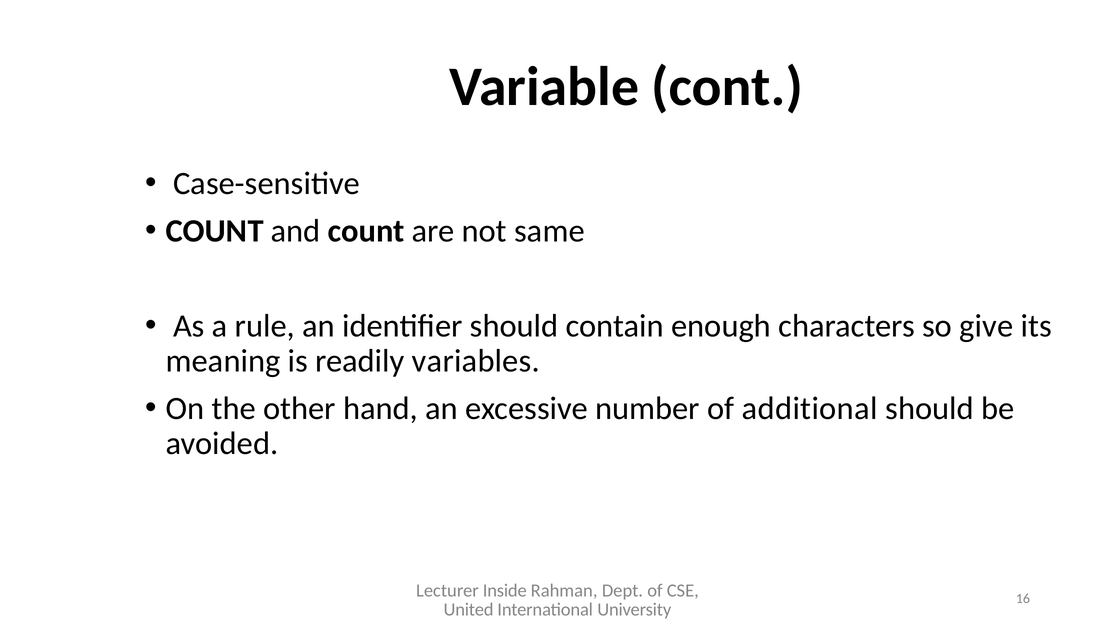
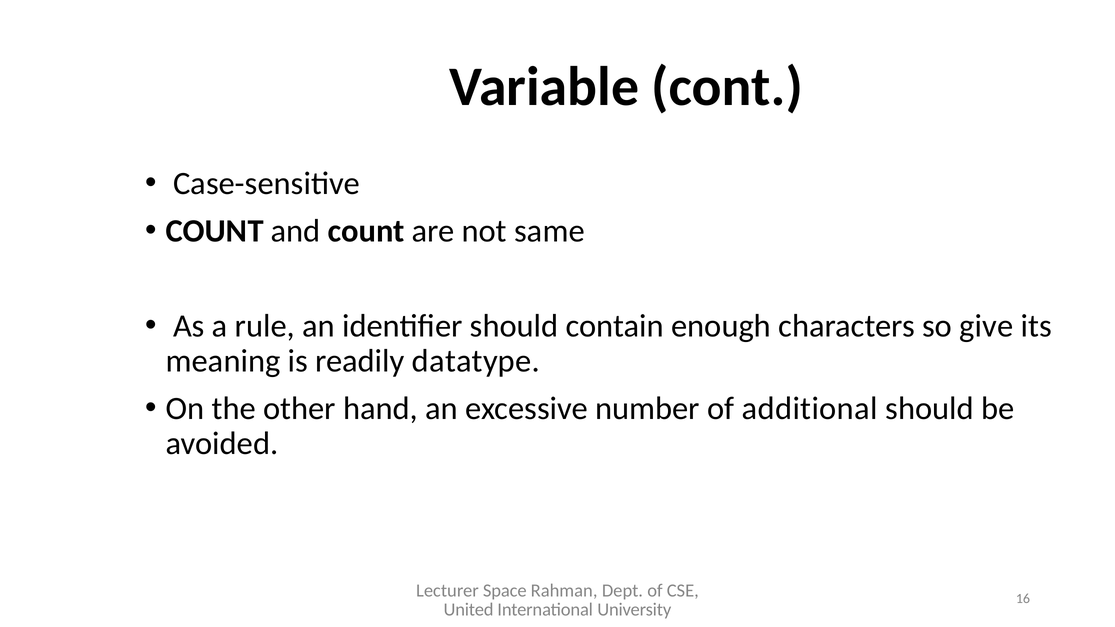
variables: variables -> datatype (476, 361)
Inside: Inside -> Space (505, 591)
